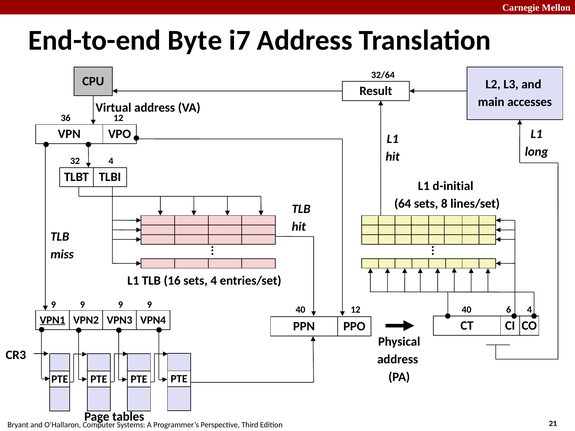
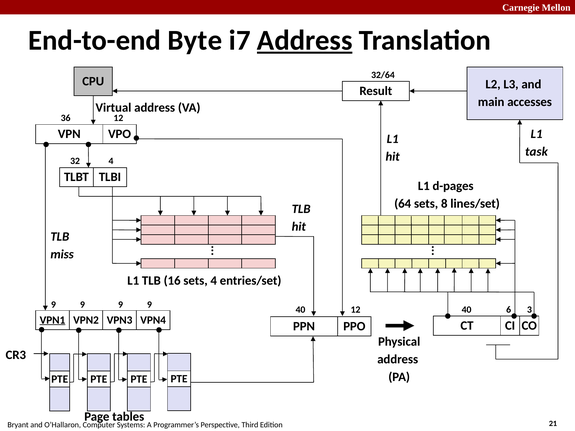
Address underline: none -> present (305, 40)
long: long -> task (536, 152)
d-initial: d-initial -> d-pages (453, 186)
40 4: 4 -> 3 (529, 310)
